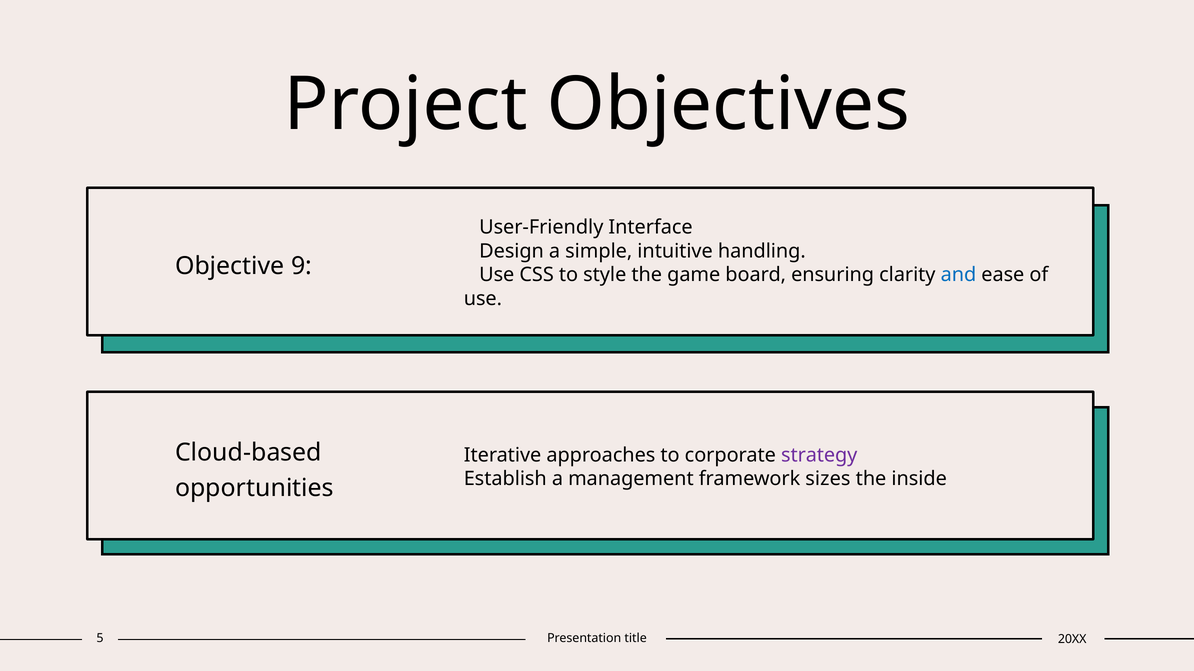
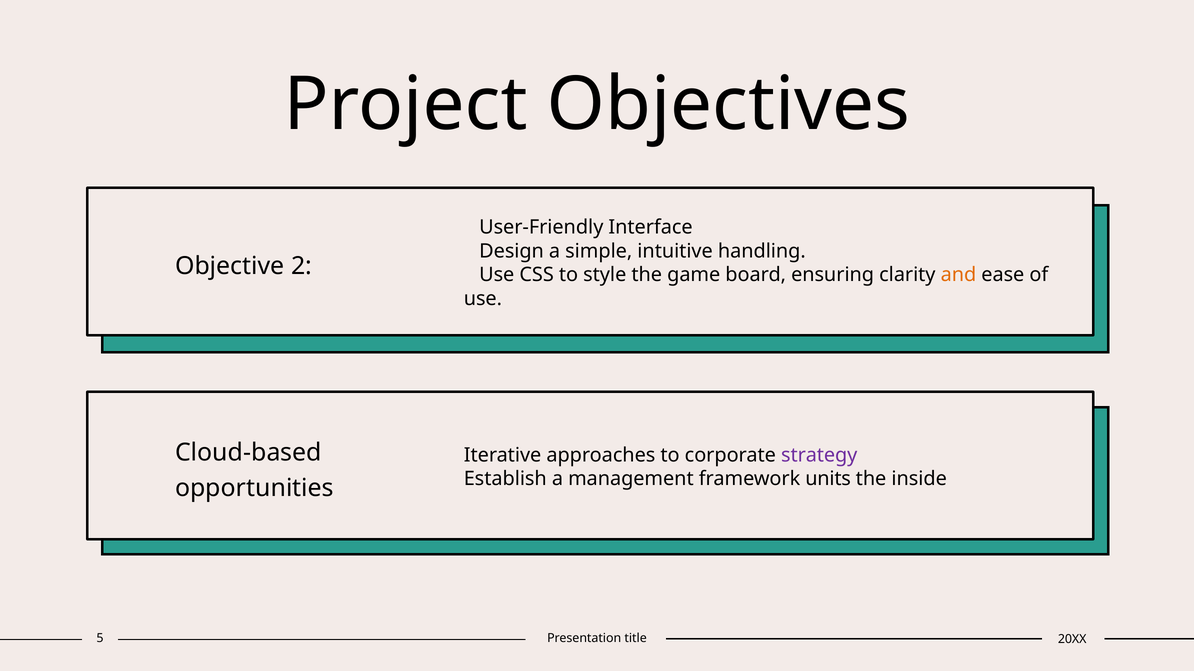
9: 9 -> 2 (301, 266)
and colour: blue -> orange (959, 275)
sizes: sizes -> units (828, 479)
